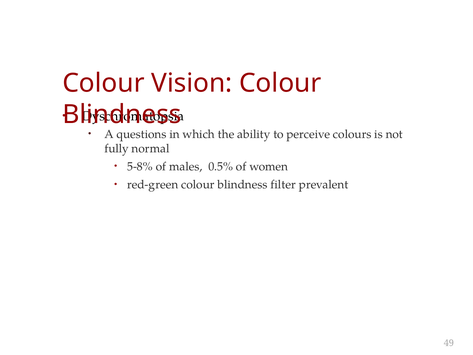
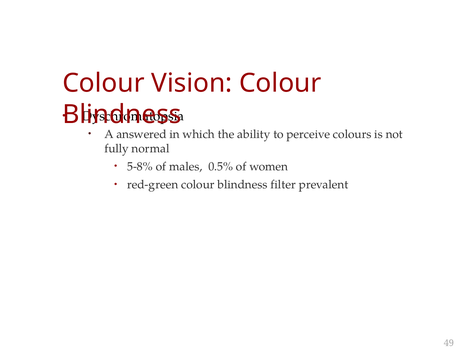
questions: questions -> answered (142, 134)
